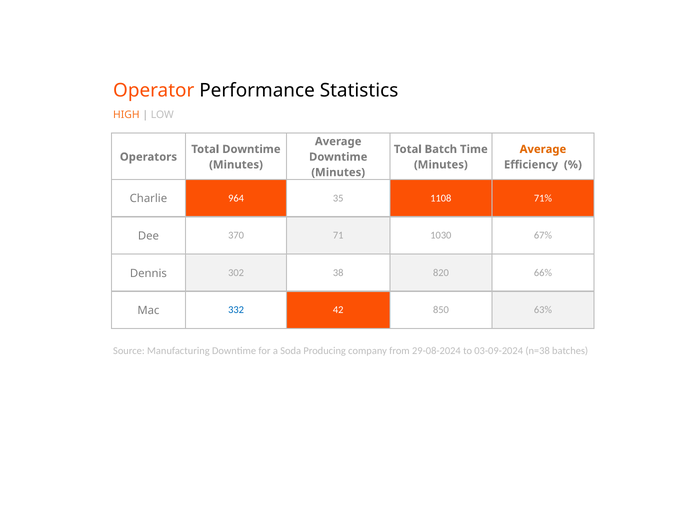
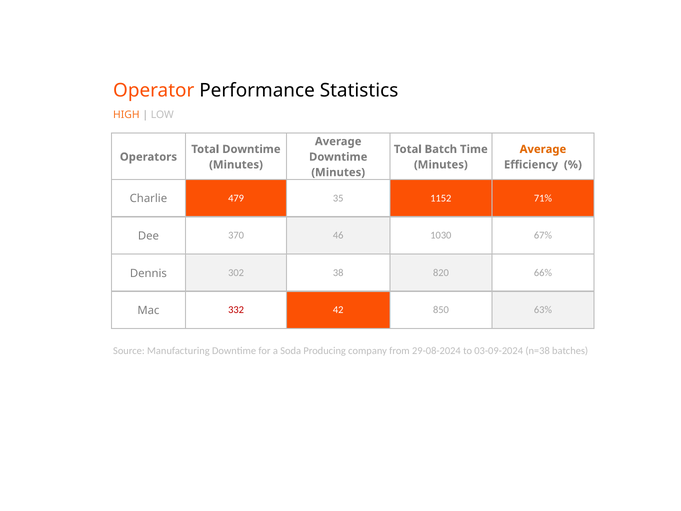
964: 964 -> 479 (236, 198)
1108: 1108 -> 1152 (441, 198)
71: 71 -> 46 (338, 235)
332 colour: blue -> red (236, 310)
